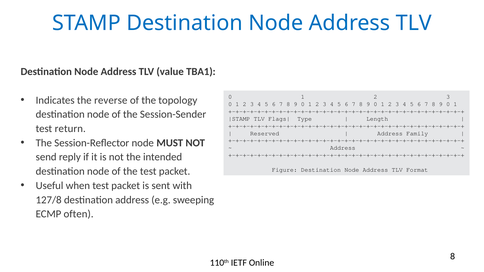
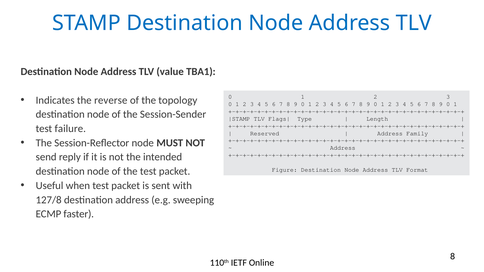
return: return -> failure (70, 129)
often: often -> faster (79, 214)
